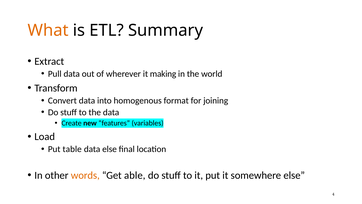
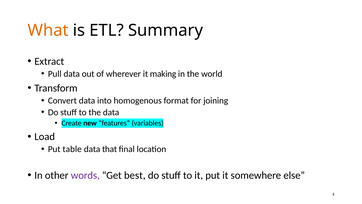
data else: else -> that (110, 149)
words colour: orange -> purple (85, 175)
able: able -> best (135, 175)
